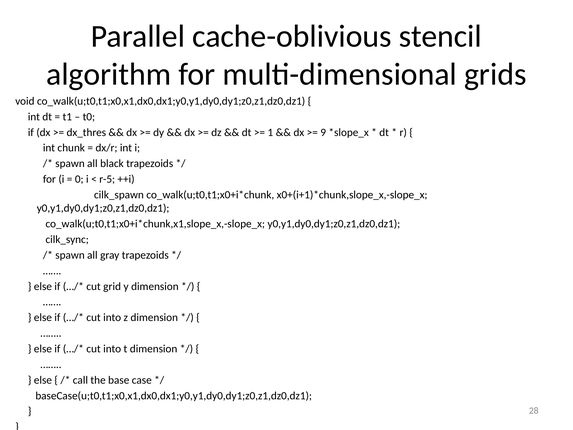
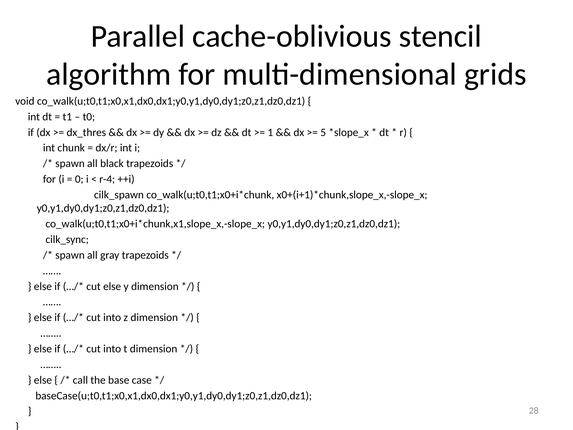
9: 9 -> 5 (323, 132)
r-5: r-5 -> r-4 (107, 179)
cut grid: grid -> else (112, 286)
